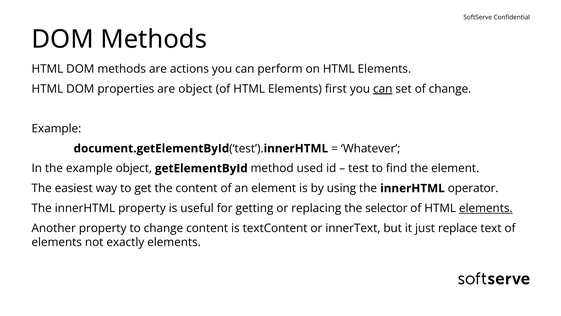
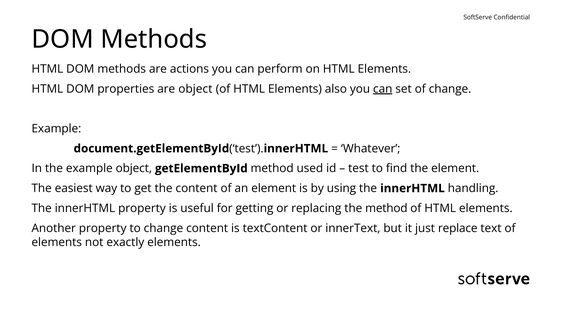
first: first -> also (336, 89)
operator: operator -> handling (473, 188)
the selector: selector -> method (386, 208)
elements underline: present -> none (486, 208)
